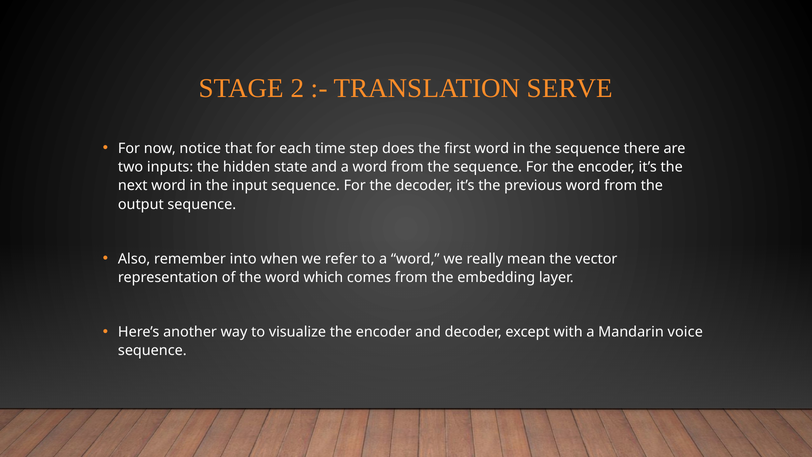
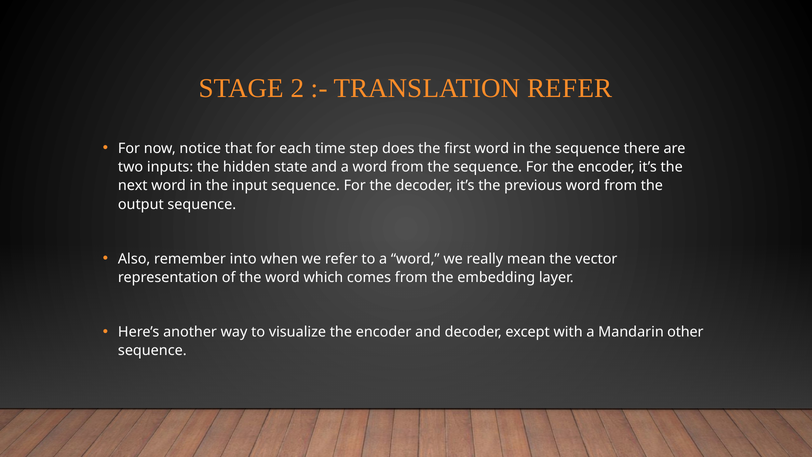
TRANSLATION SERVE: SERVE -> REFER (570, 88)
voice: voice -> other (685, 332)
